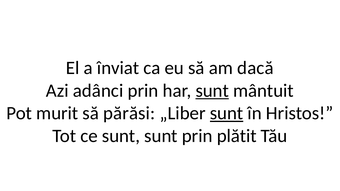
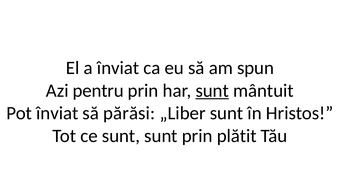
dacă: dacă -> spun (256, 68)
adânci: adânci -> pentru (98, 91)
Pot murit: murit -> înviat (57, 113)
sunt underline: present -> none (227, 113)
